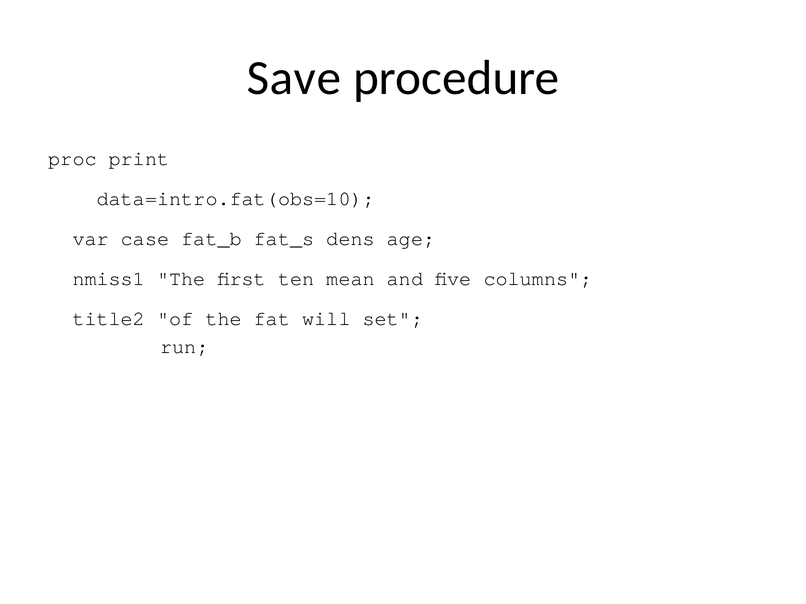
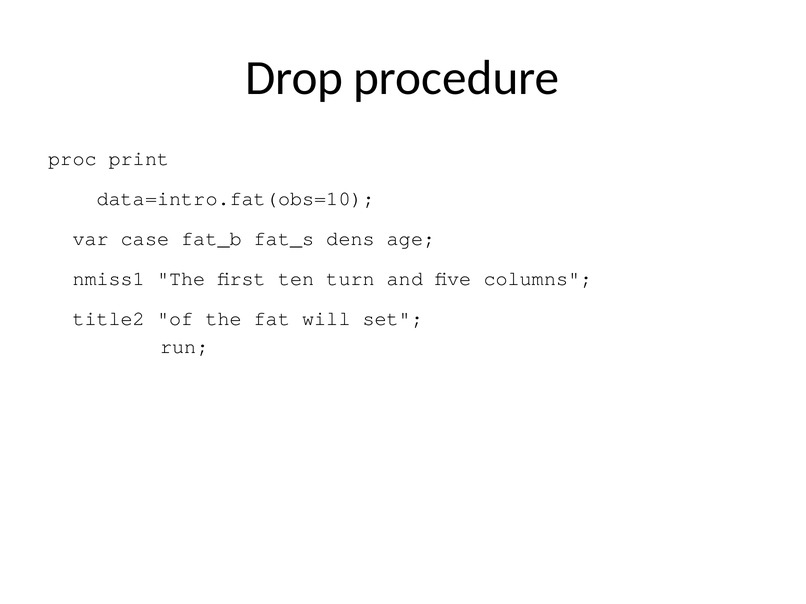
Save: Save -> Drop (294, 78)
mean: mean -> turn (351, 279)
